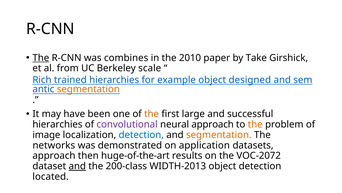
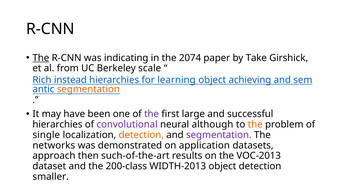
combines: combines -> indicating (126, 58)
2010: 2010 -> 2074 (190, 58)
trained: trained -> instead (70, 80)
example: example -> learning (176, 80)
designed: designed -> achieving (250, 80)
the colour: orange -> purple (152, 114)
neural approach: approach -> although (212, 124)
image: image -> single (46, 134)
detection colour: blue -> orange (141, 134)
segmentation colour: orange -> purple (219, 134)
huge-of-the-art: huge-of-the-art -> such-of-the-art (135, 155)
VOC-2072: VOC-2072 -> VOC-2013 (259, 155)
and underline: present -> none (77, 166)
located: located -> smaller (51, 176)
